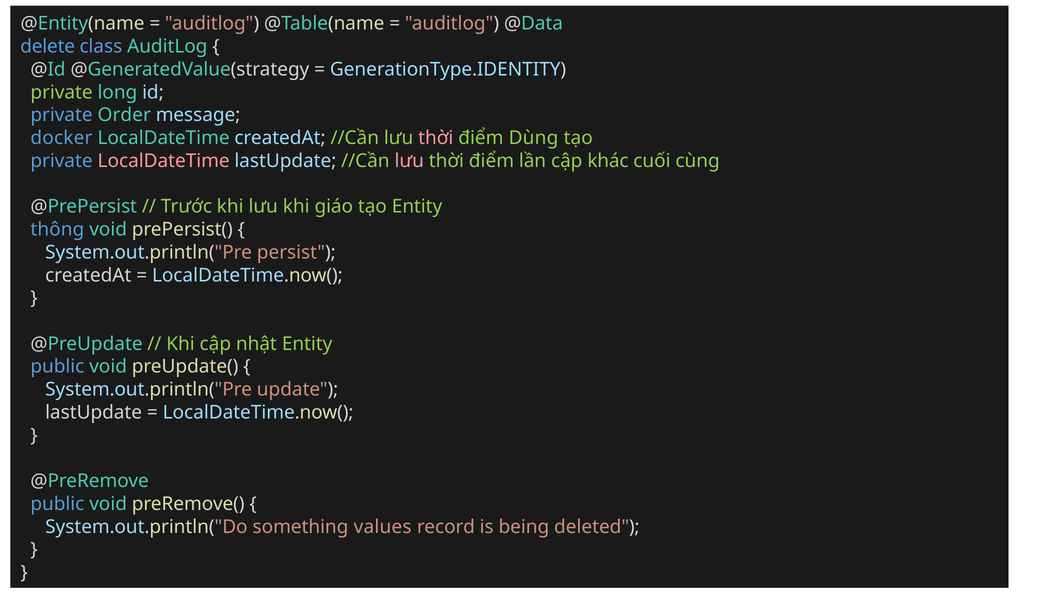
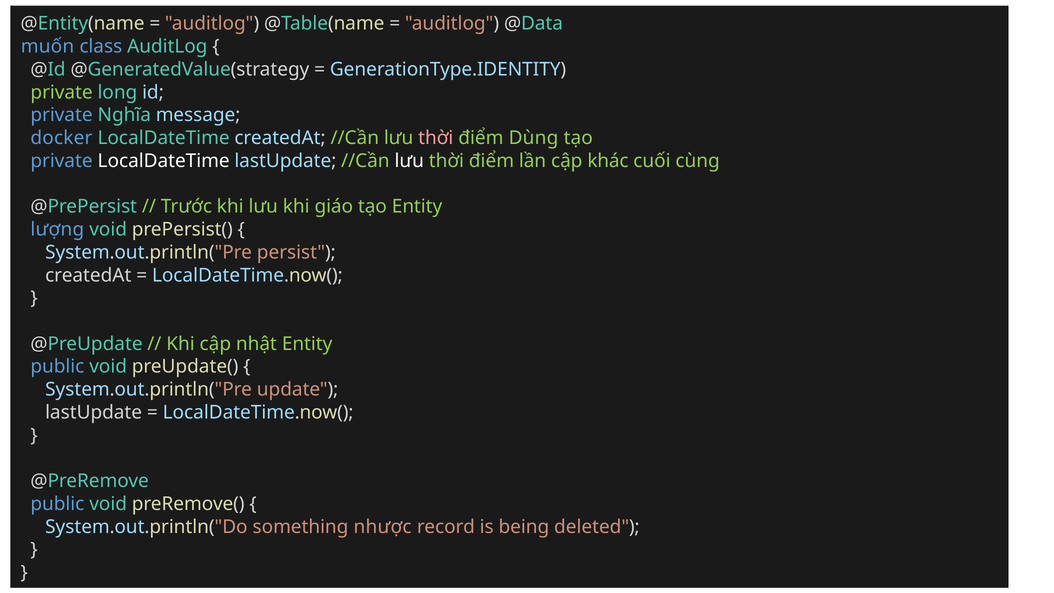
delete: delete -> muốn (47, 47)
Order: Order -> Nghĩa (124, 115)
LocalDateTime colour: pink -> white (164, 161)
lưu colour: pink -> white (409, 161)
thông: thông -> lượng (57, 229)
values: values -> nhược (383, 527)
